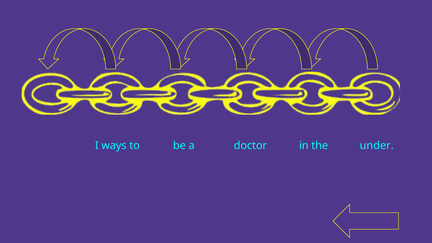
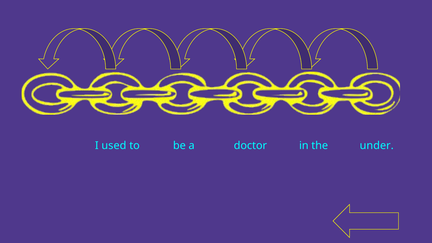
ways: ways -> used (114, 146)
